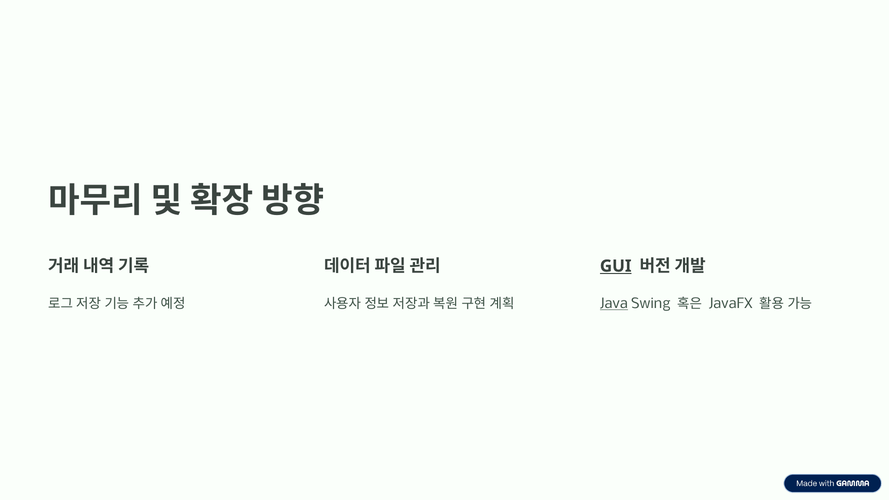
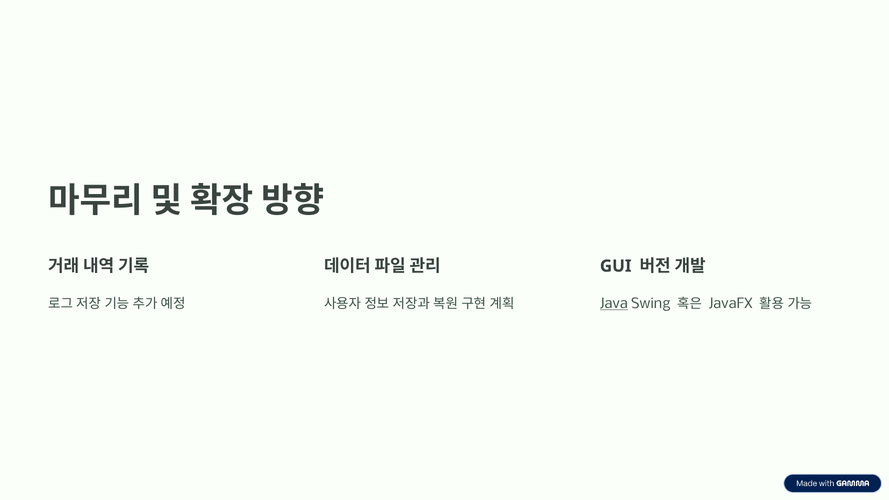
GUI underline: present -> none (616, 266)
